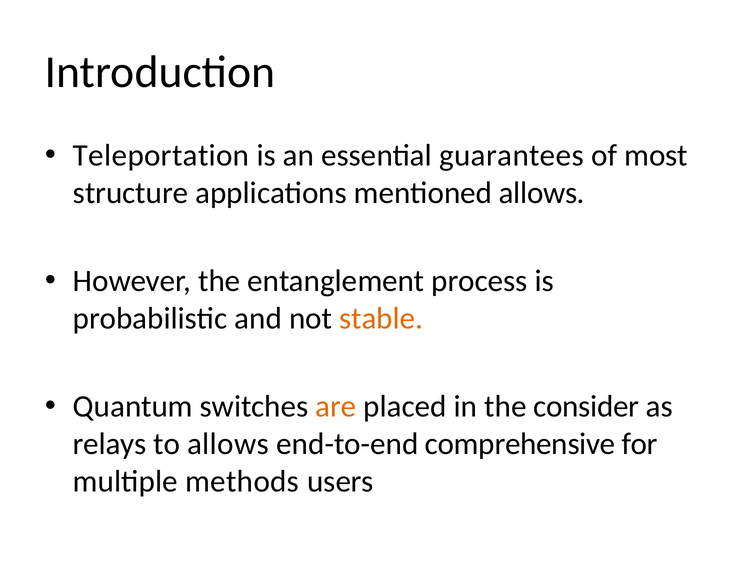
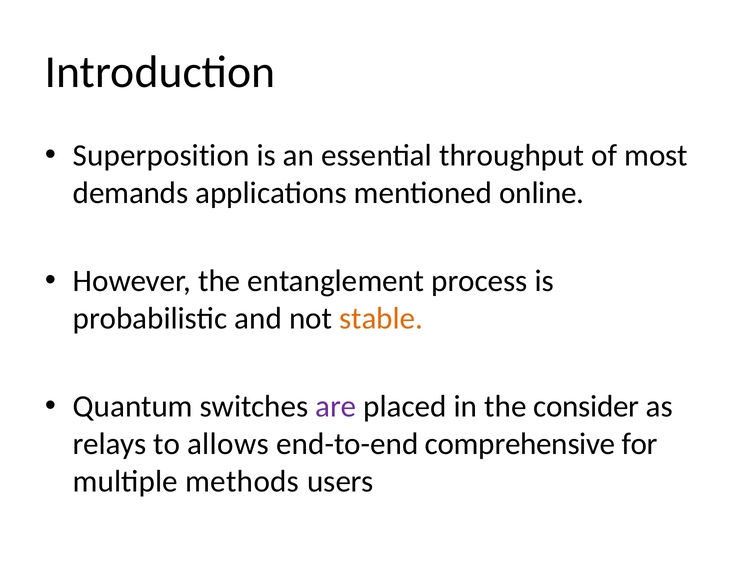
Teleportation: Teleportation -> Superposition (161, 156)
guarantees: guarantees -> throughput (512, 156)
structure: structure -> demands (131, 193)
mentioned allows: allows -> online (542, 193)
are colour: orange -> purple (336, 407)
